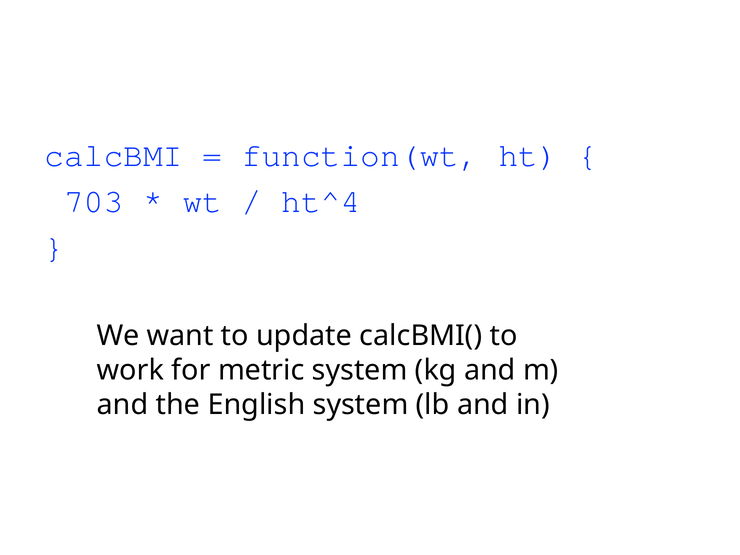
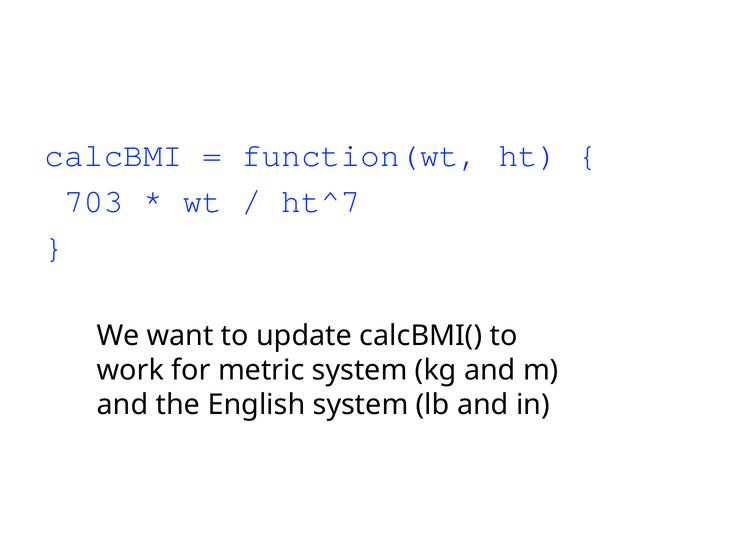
ht^4: ht^4 -> ht^7 (321, 201)
